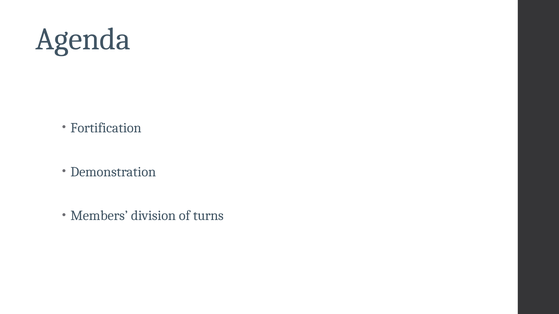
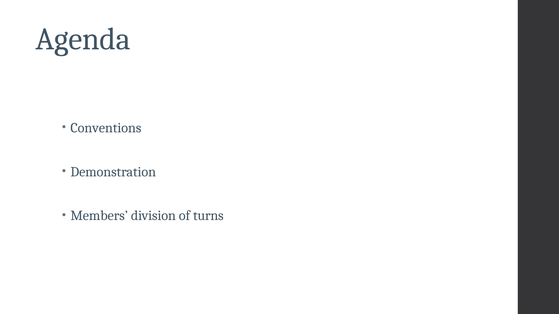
Fortification: Fortification -> Conventions (106, 128)
